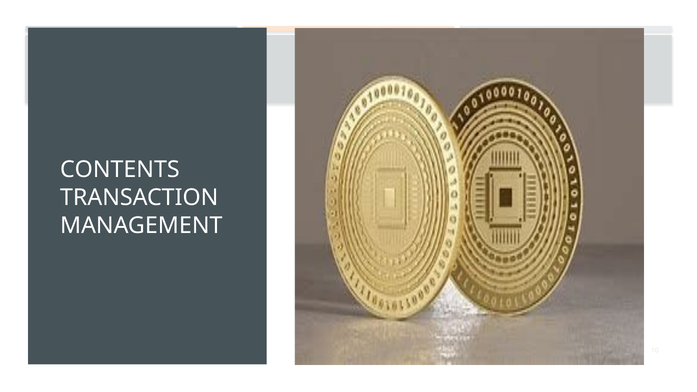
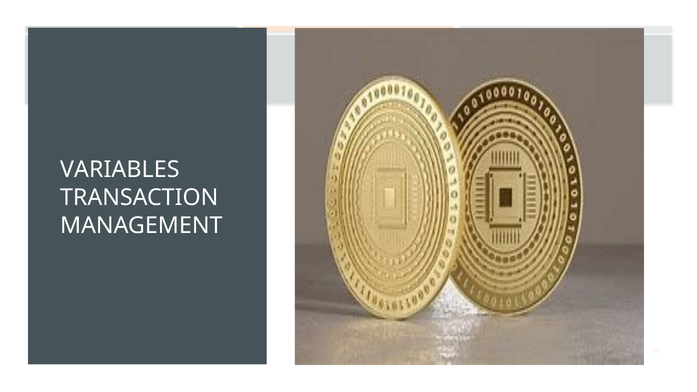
CONTENTS: CONTENTS -> VARIABLES (120, 170)
